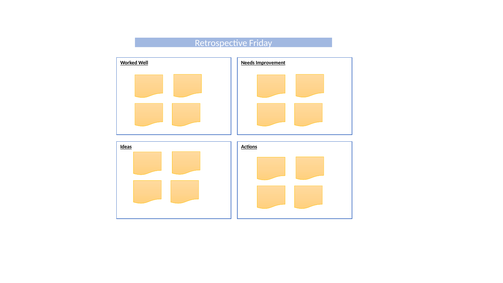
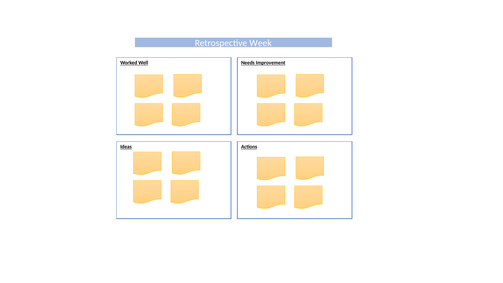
Friday: Friday -> Week (261, 43)
